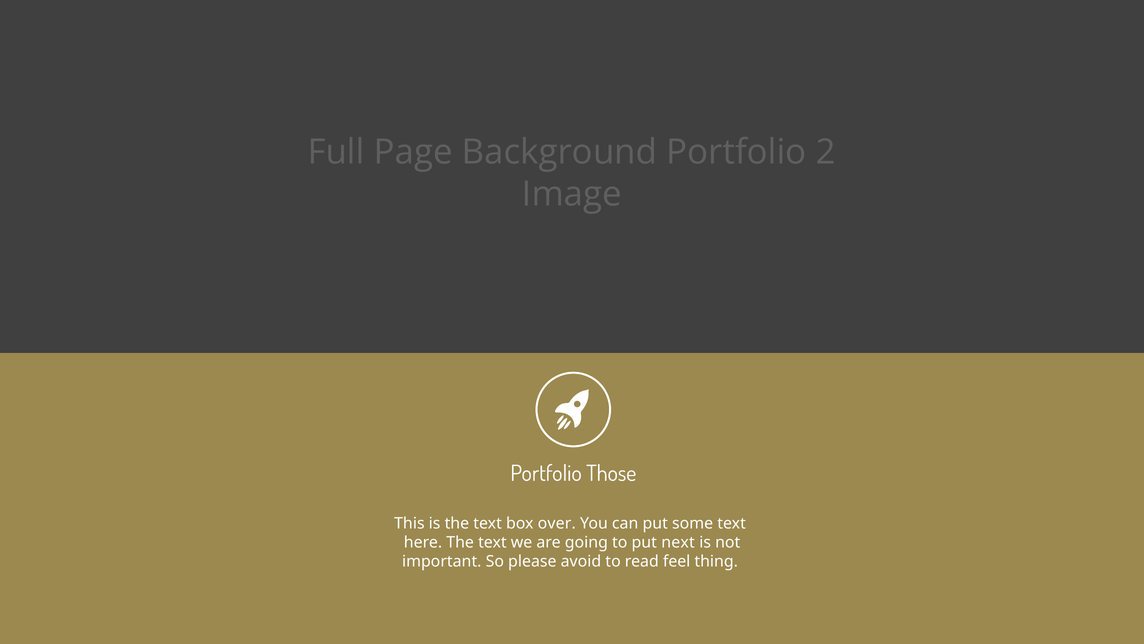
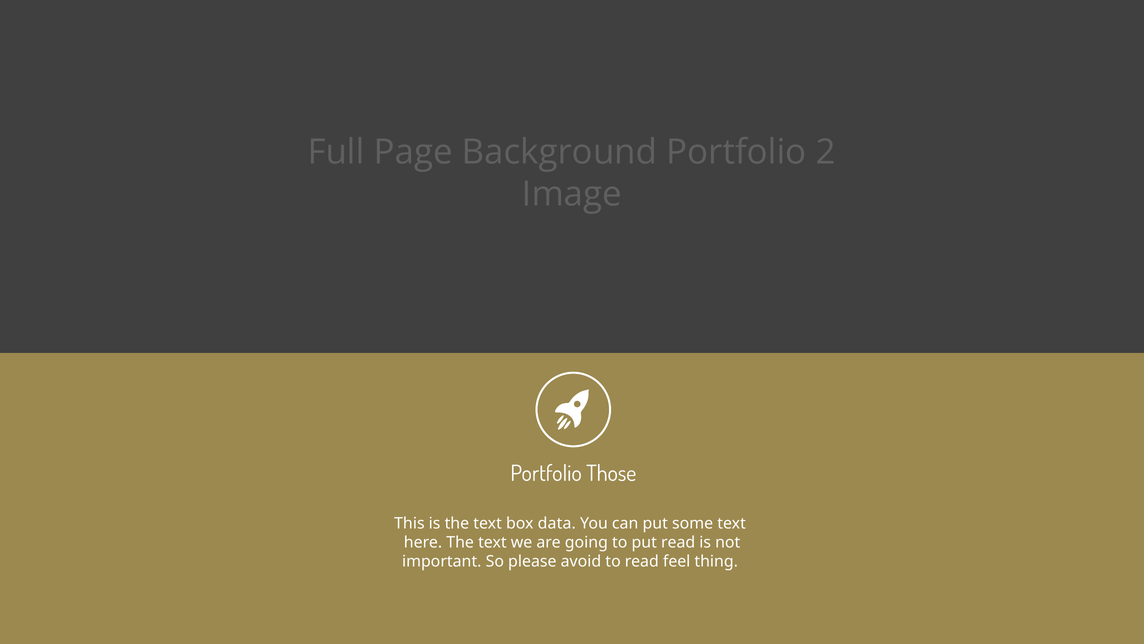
over: over -> data (557, 523)
put next: next -> read (678, 542)
